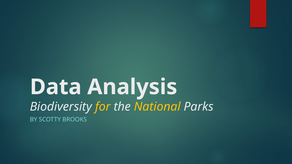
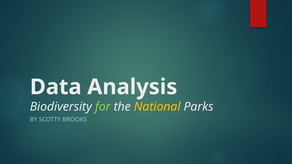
for colour: yellow -> light green (103, 107)
